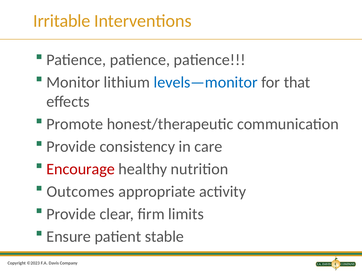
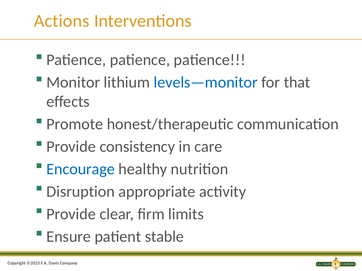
Irritable: Irritable -> Actions (62, 21)
Encourage colour: red -> blue (81, 169)
Outcomes: Outcomes -> Disruption (81, 192)
